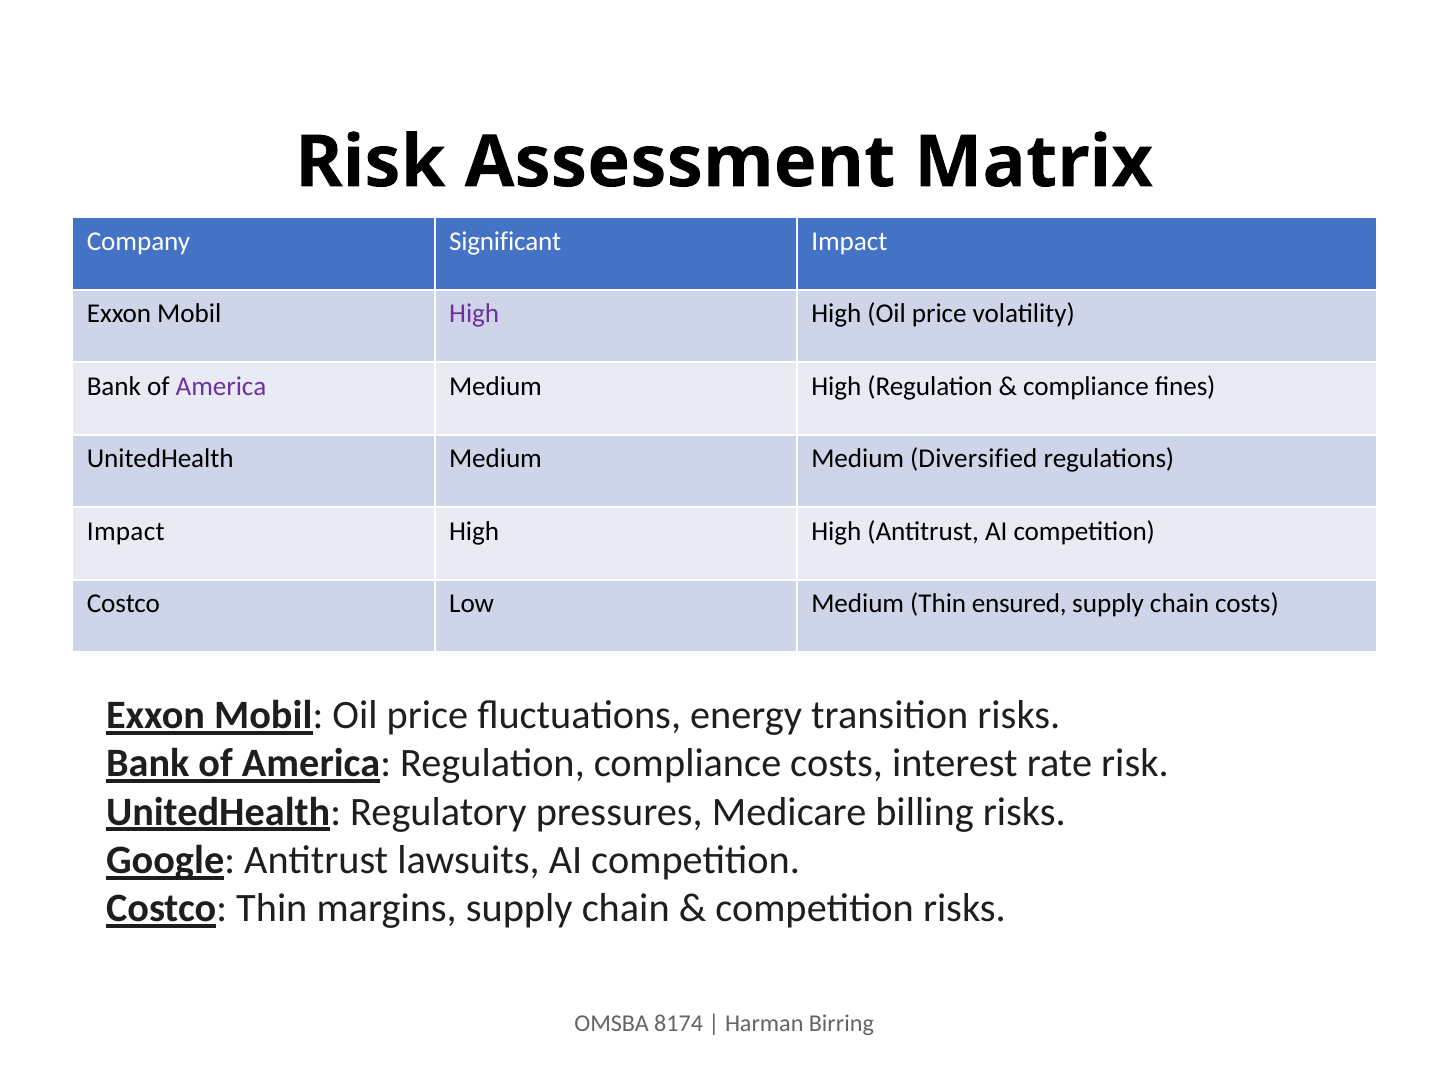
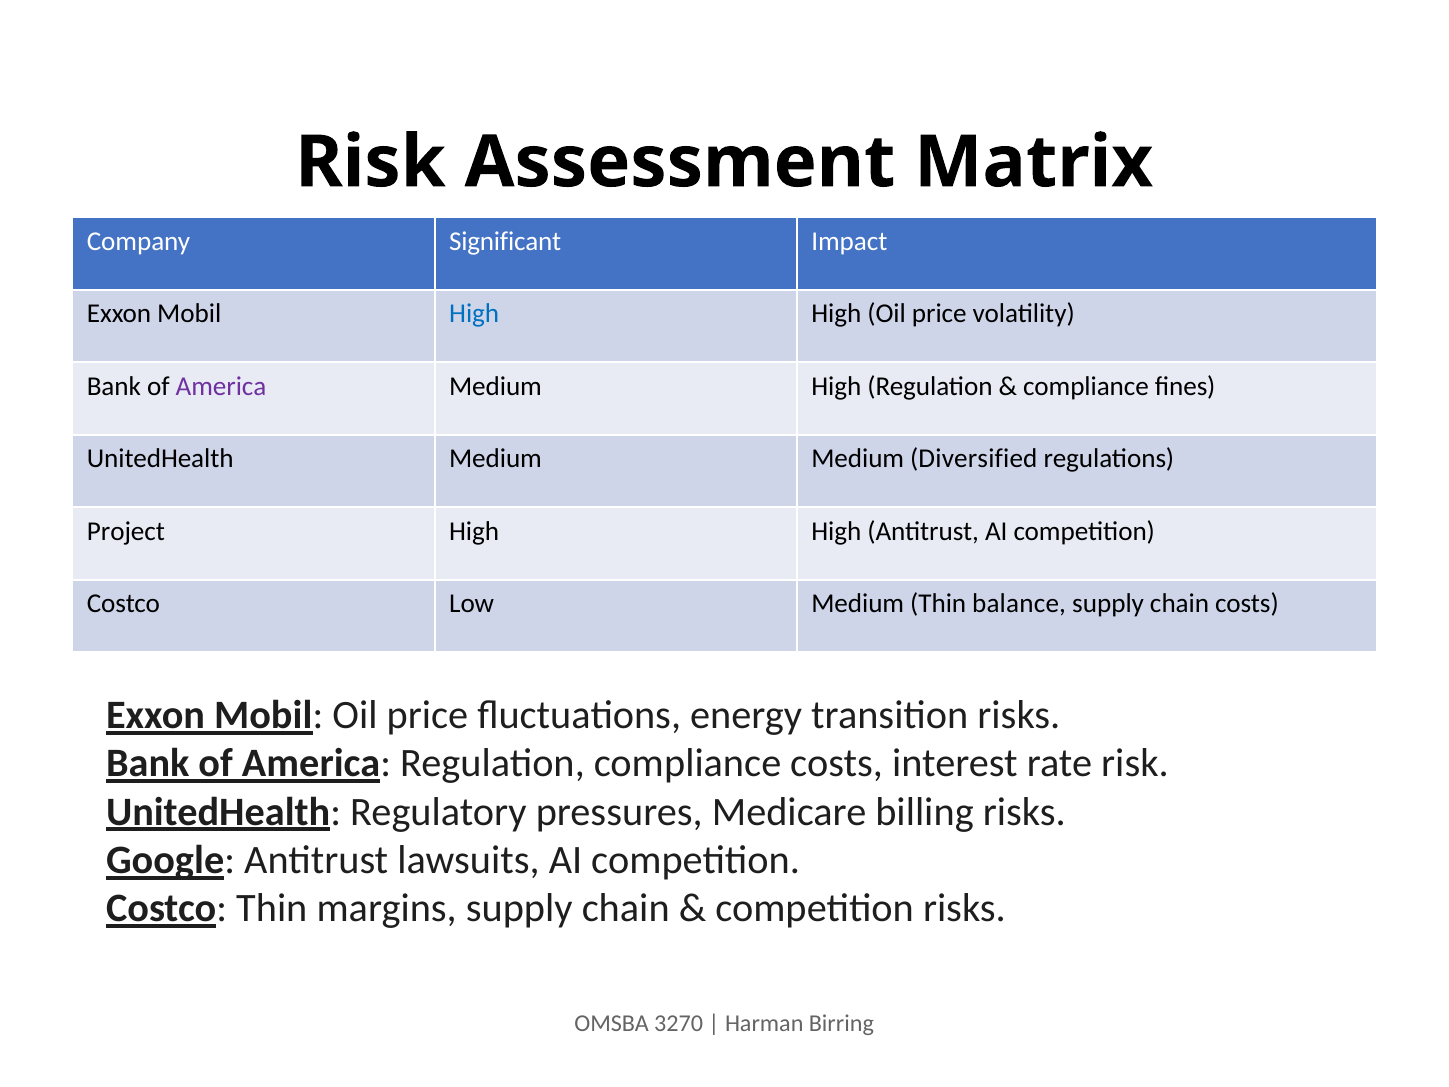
High colour: purple -> blue (474, 314)
Impact: Impact -> Project (126, 531)
ensured: ensured -> balance (1019, 604)
8174: 8174 -> 3270 (679, 1023)
